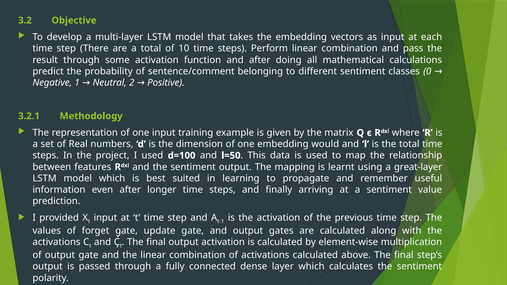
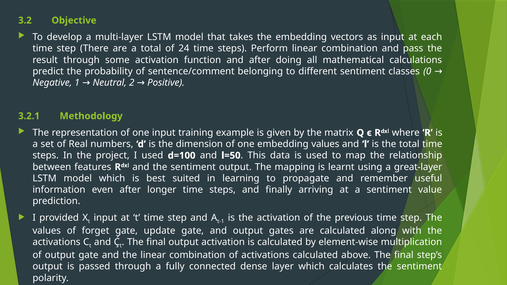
10: 10 -> 24 (184, 49)
embedding would: would -> values (325, 144)
